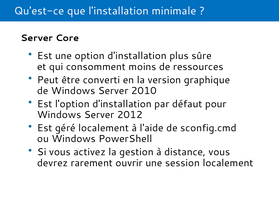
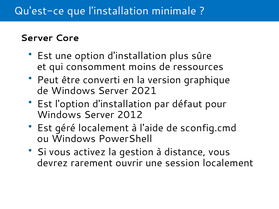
2010: 2010 -> 2021 (144, 91)
